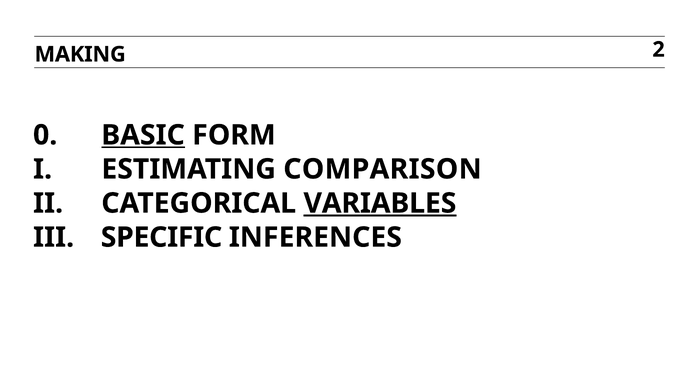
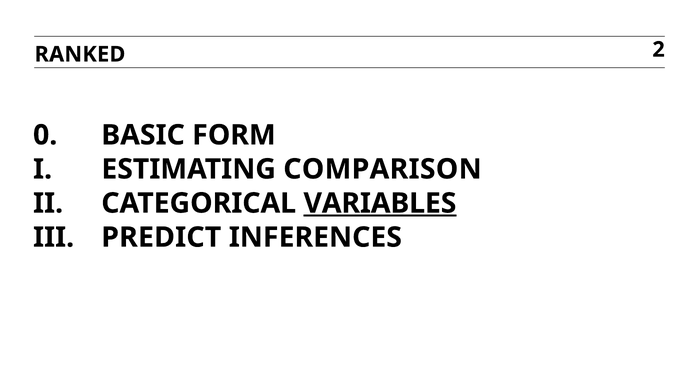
MAKING: MAKING -> RANKED (80, 54)
BASIC underline: present -> none (143, 135)
SPECIFIC: SPECIFIC -> PREDICT (161, 238)
